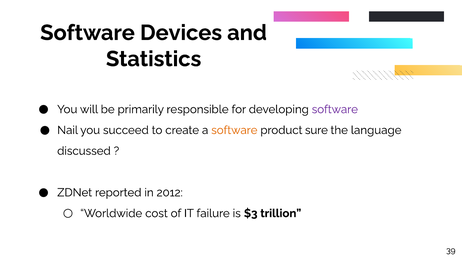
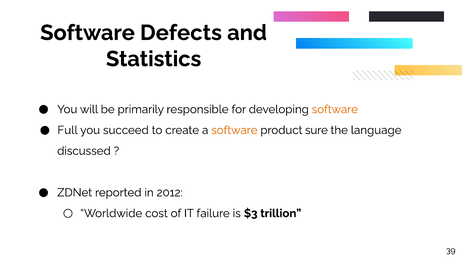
Devices: Devices -> Defects (181, 33)
software colour: purple -> orange (335, 109)
Nail: Nail -> Full (68, 130)
